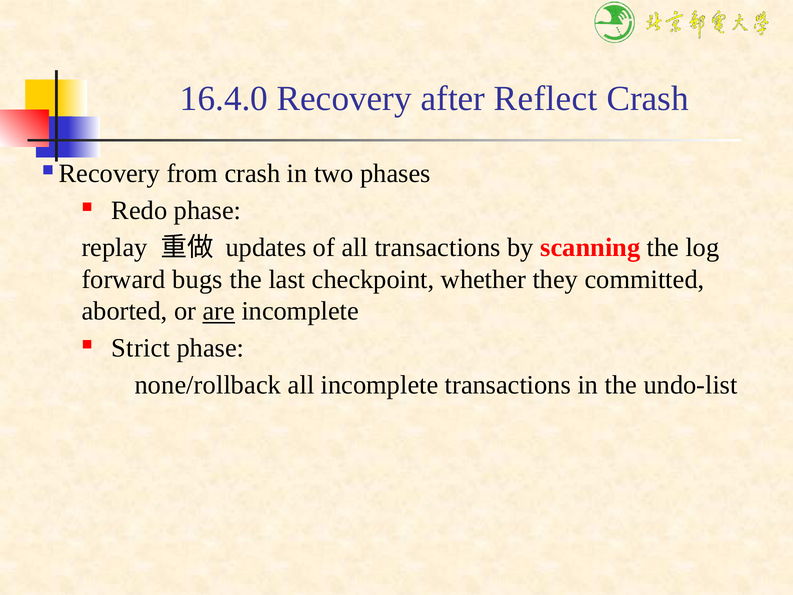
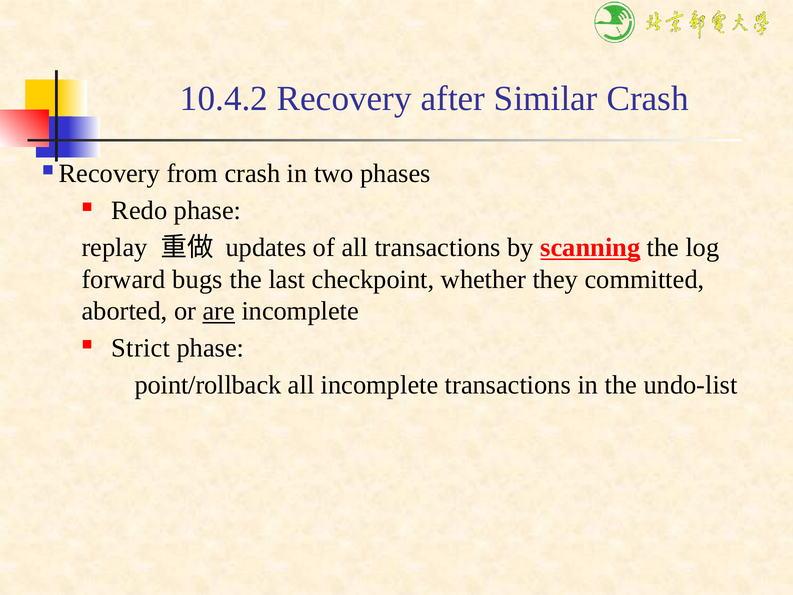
16.4.0: 16.4.0 -> 10.4.2 (224, 98)
Reflect: Reflect -> Similar (546, 98)
scanning underline: none -> present (590, 248)
none/rollback: none/rollback -> point/rollback (208, 385)
